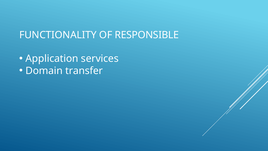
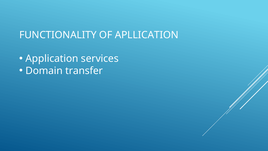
RESPONSIBLE: RESPONSIBLE -> APLLICATION (147, 35)
